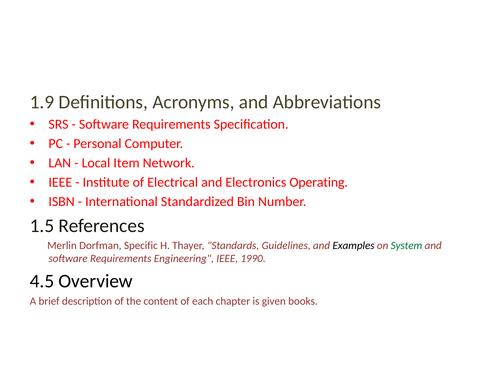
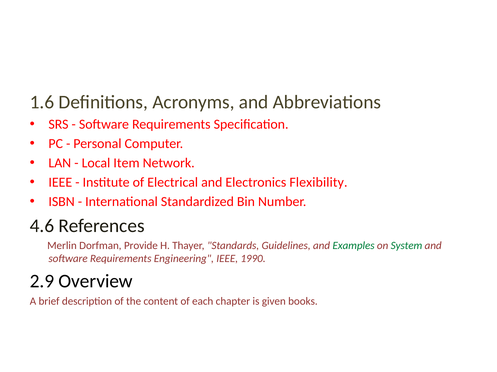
1.9: 1.9 -> 1.6 (42, 102)
Operating: Operating -> Flexibility (318, 183)
1.5: 1.5 -> 4.6 (42, 226)
Specific: Specific -> Provide (141, 246)
Examples colour: black -> green (354, 246)
4.5: 4.5 -> 2.9 (42, 282)
